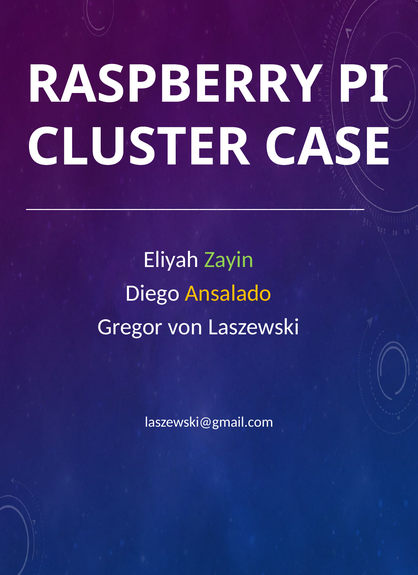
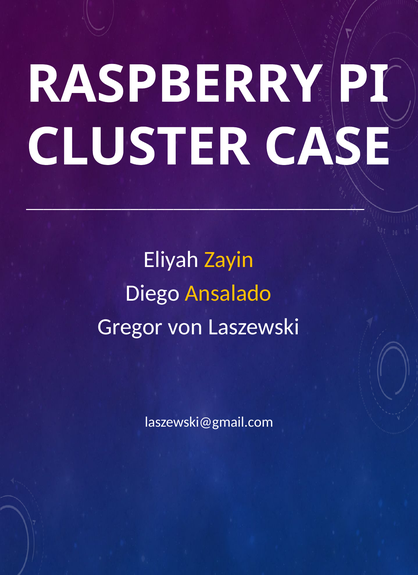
Zayin colour: light green -> yellow (229, 259)
